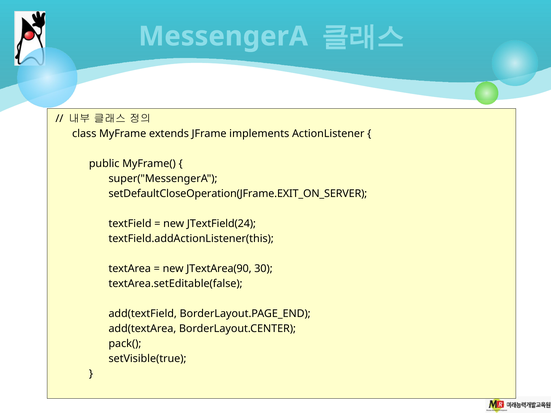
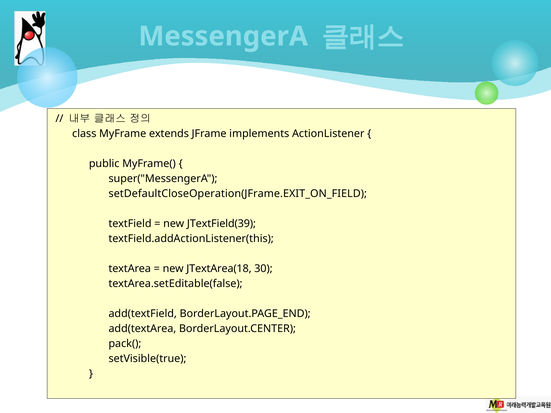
setDefaultCloseOperation(JFrame.EXIT_ON_SERVER: setDefaultCloseOperation(JFrame.EXIT_ON_SERVER -> setDefaultCloseOperation(JFrame.EXIT_ON_FIELD (238, 194)
JTextField(24: JTextField(24 -> JTextField(39 (221, 224)
JTextArea(90: JTextArea(90 -> JTextArea(18 (219, 269)
